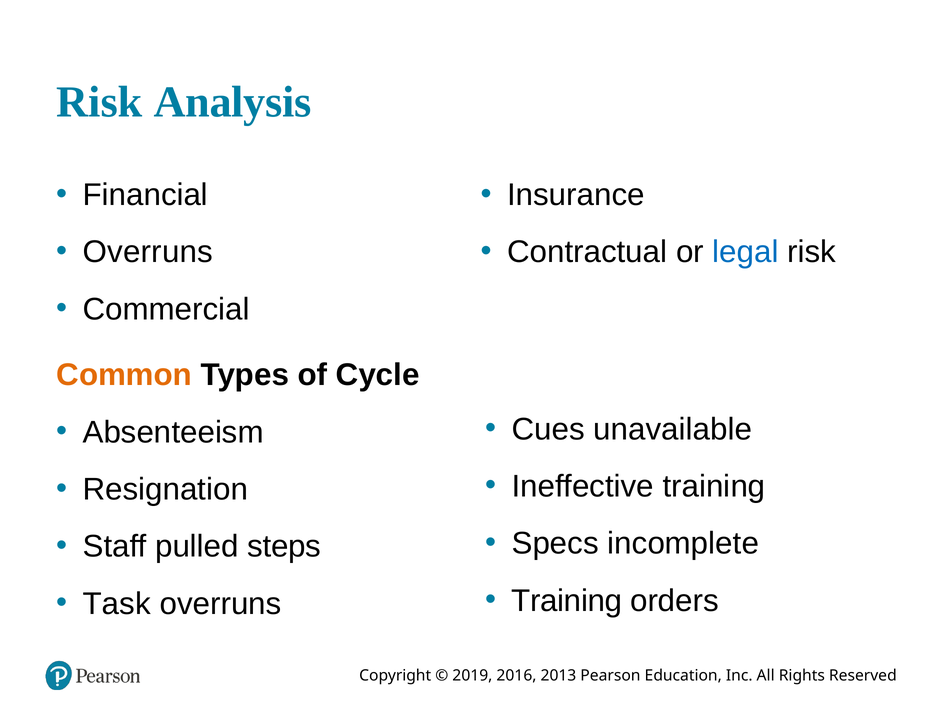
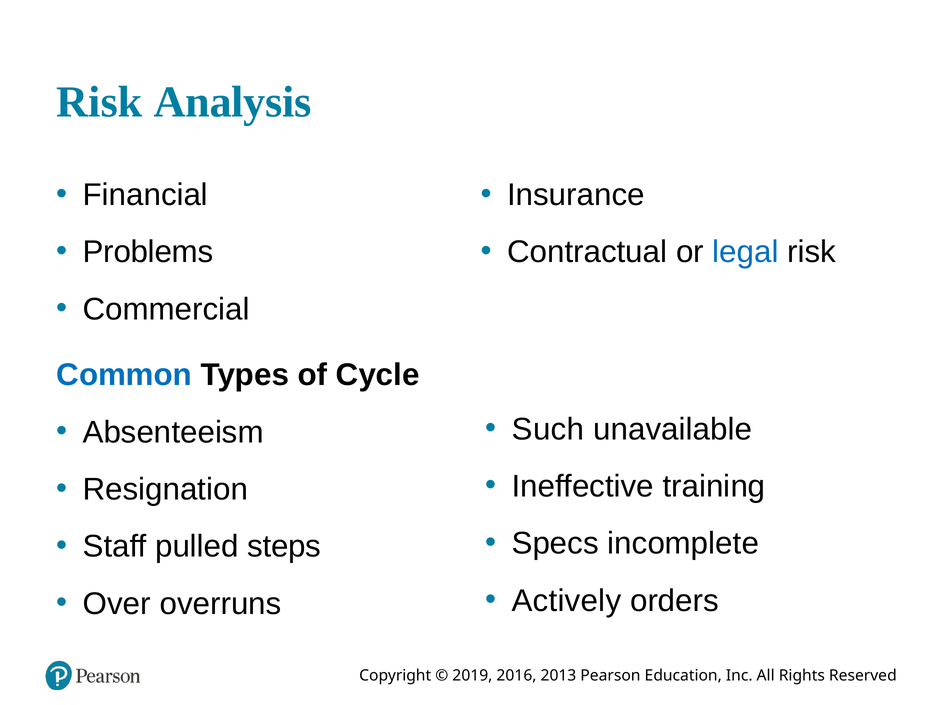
Overruns: Overruns -> Problems (148, 252)
Common colour: orange -> blue (124, 375)
Cues: Cues -> Such (548, 429)
Training: Training -> Actively (566, 601)
Task: Task -> Over (117, 604)
